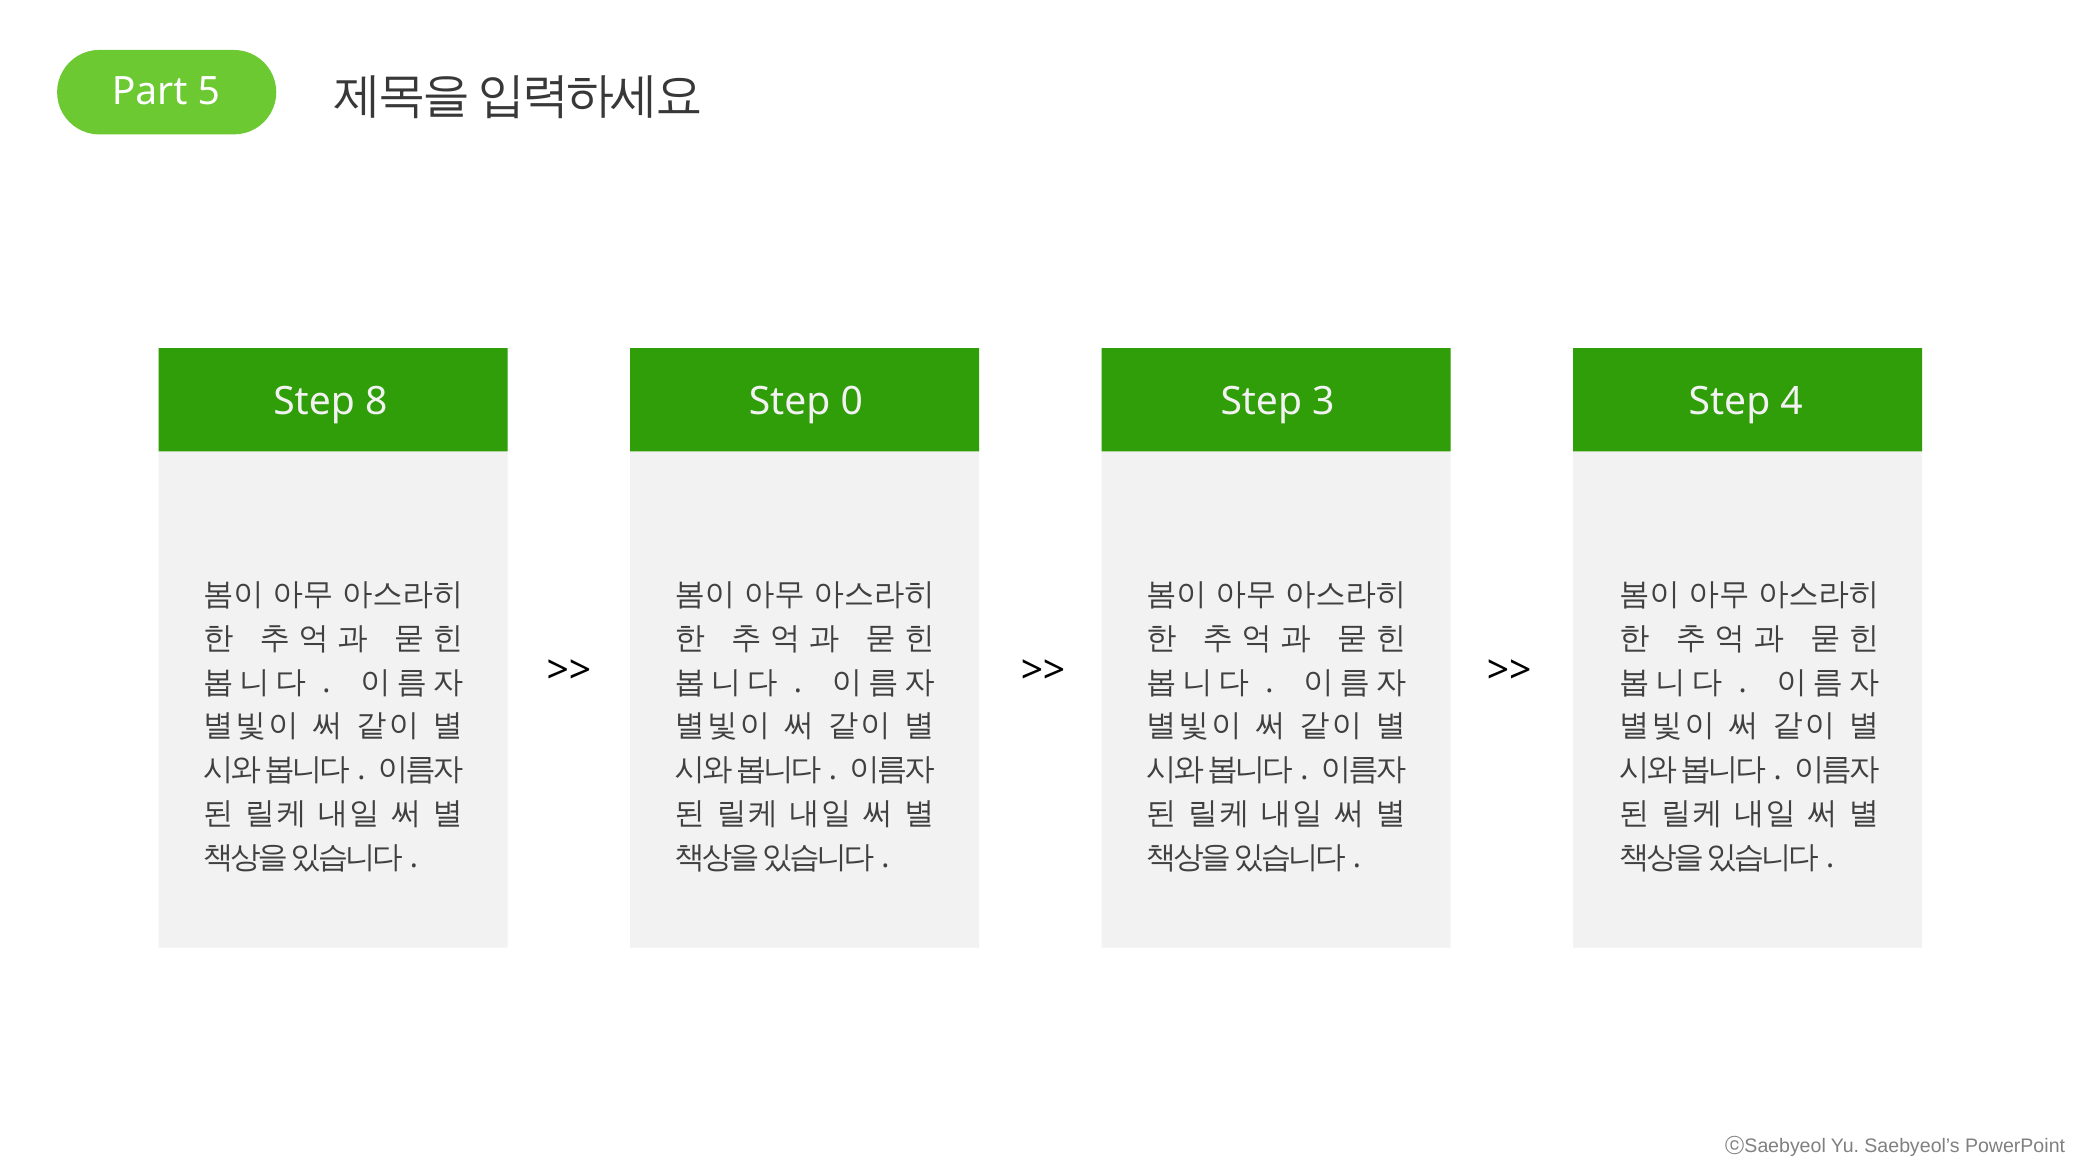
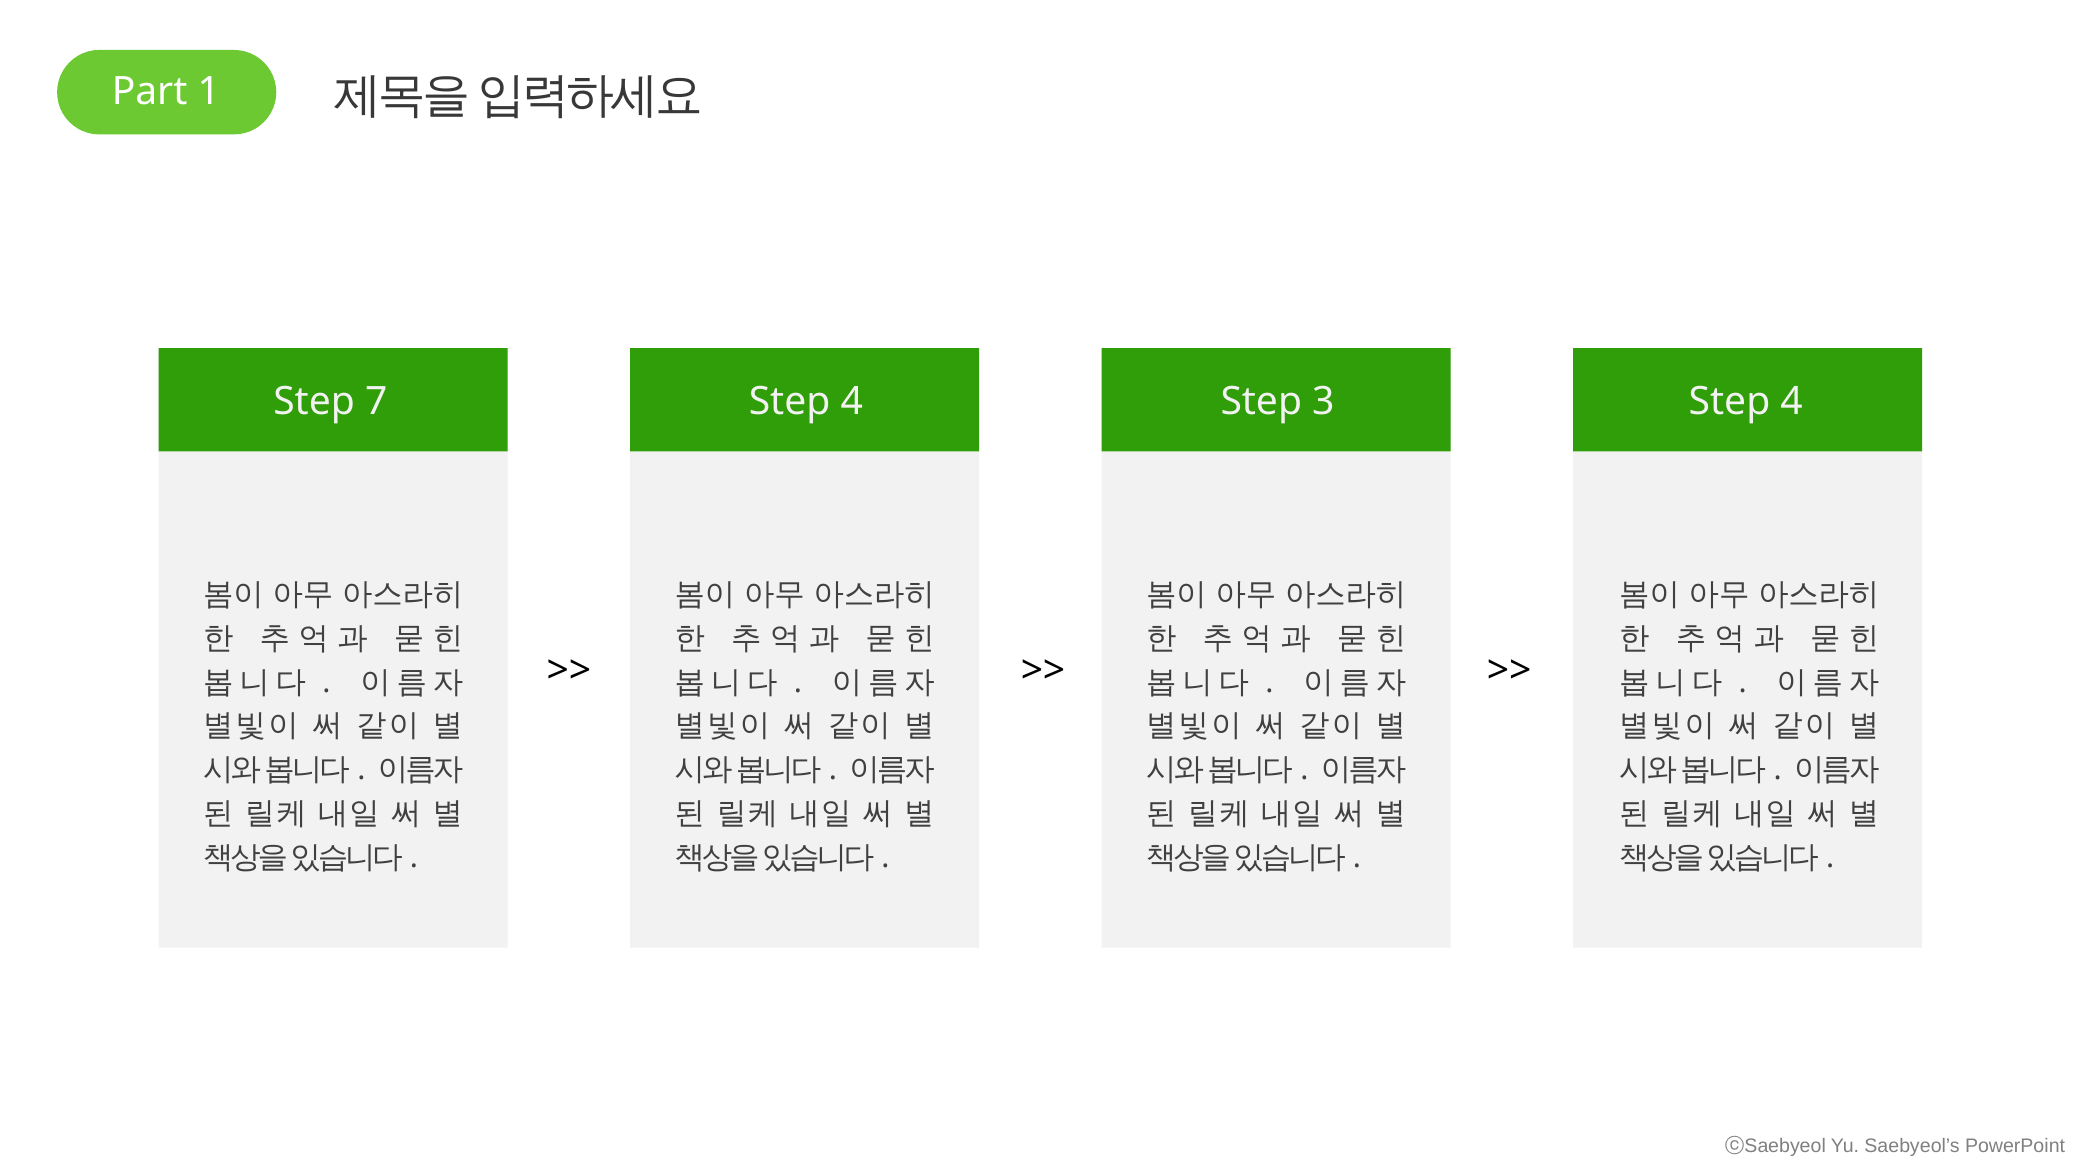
5: 5 -> 1 (209, 92)
8: 8 -> 7 (376, 402)
0: 0 -> 4 (852, 402)
